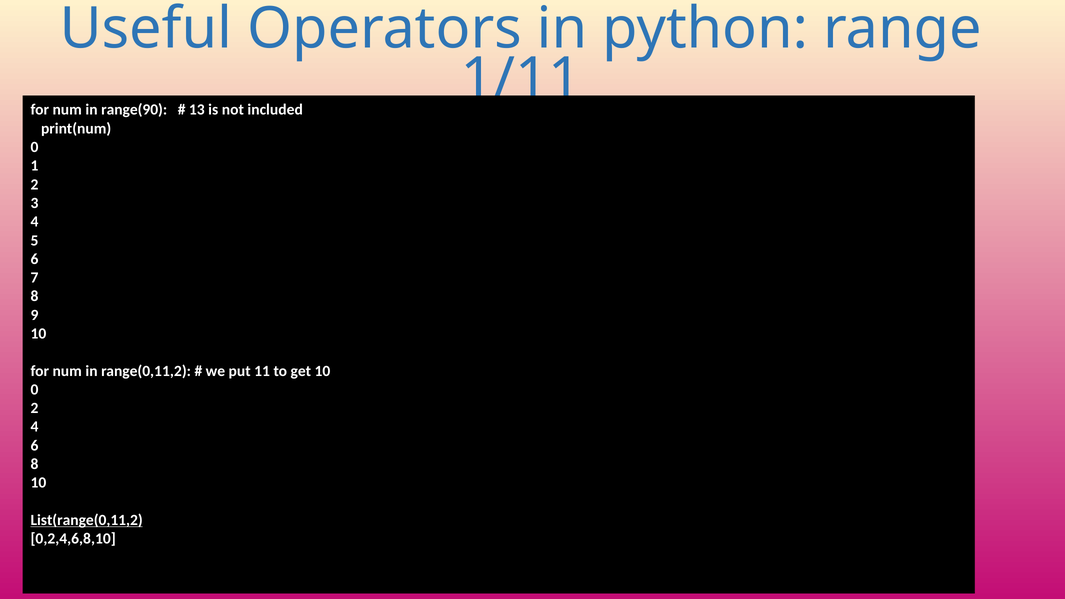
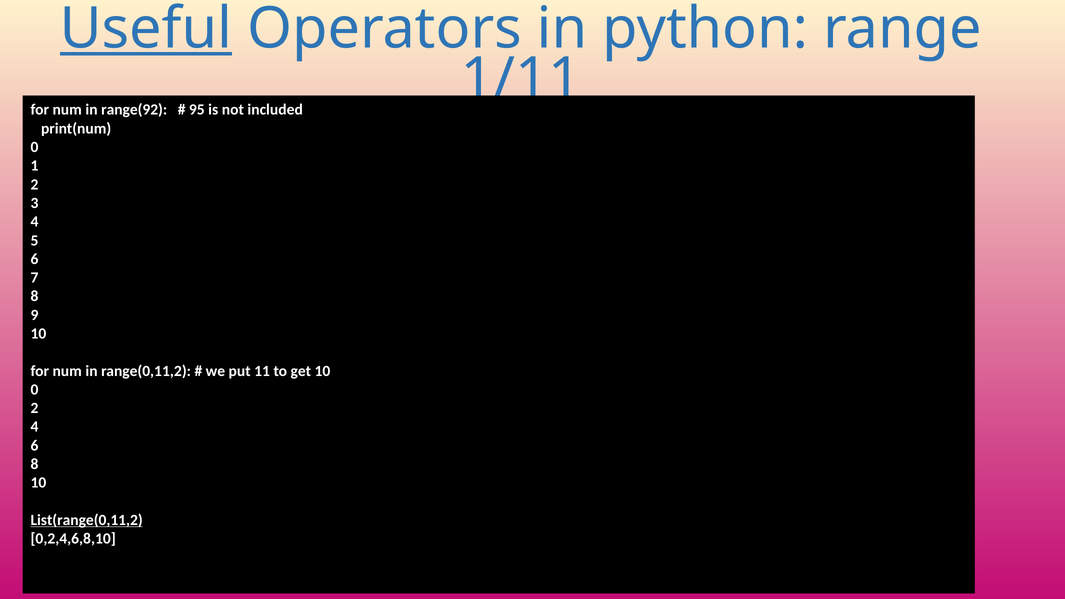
Useful underline: none -> present (146, 29)
range(90: range(90 -> range(92 (134, 110)
13: 13 -> 95 (197, 110)
